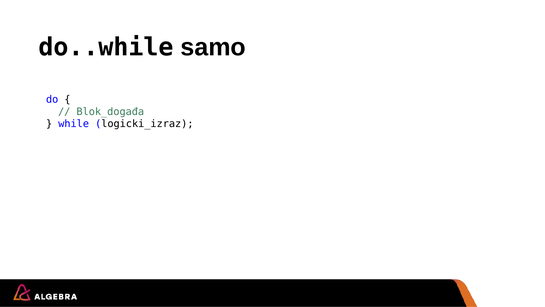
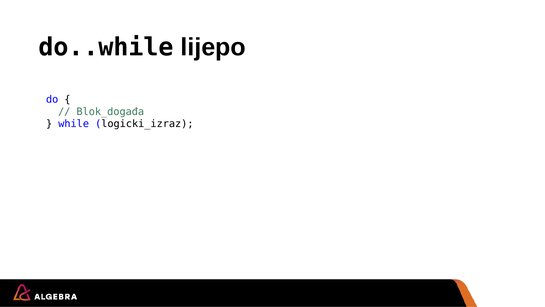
samo: samo -> lijepo (213, 47)
